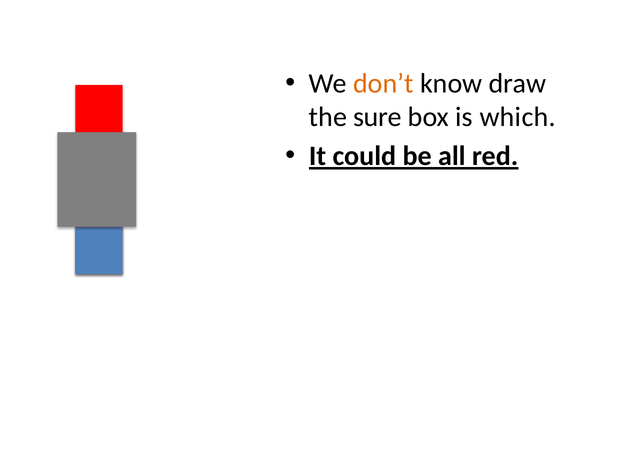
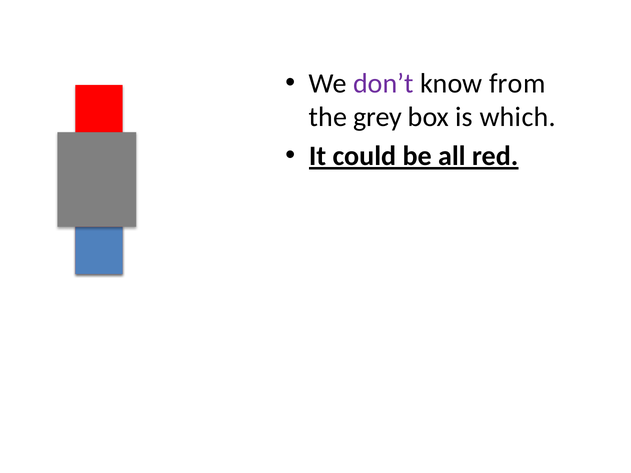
don’t colour: orange -> purple (383, 83)
draw: draw -> from (517, 83)
sure: sure -> grey (378, 117)
